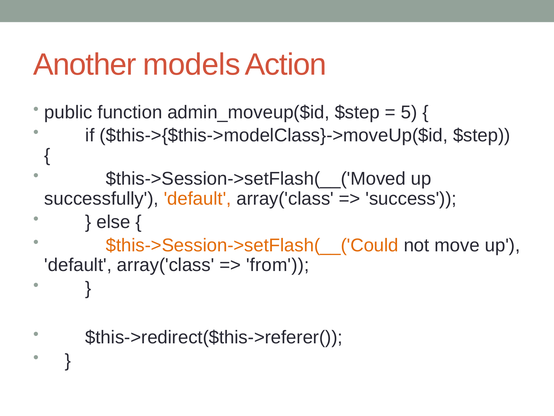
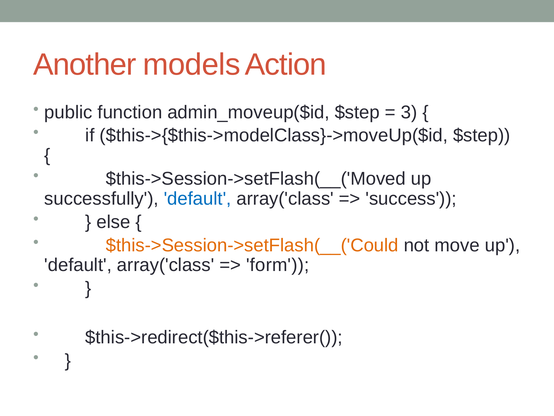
5: 5 -> 3 (409, 112)
default colour: orange -> blue (198, 198)
from: from -> form (278, 265)
